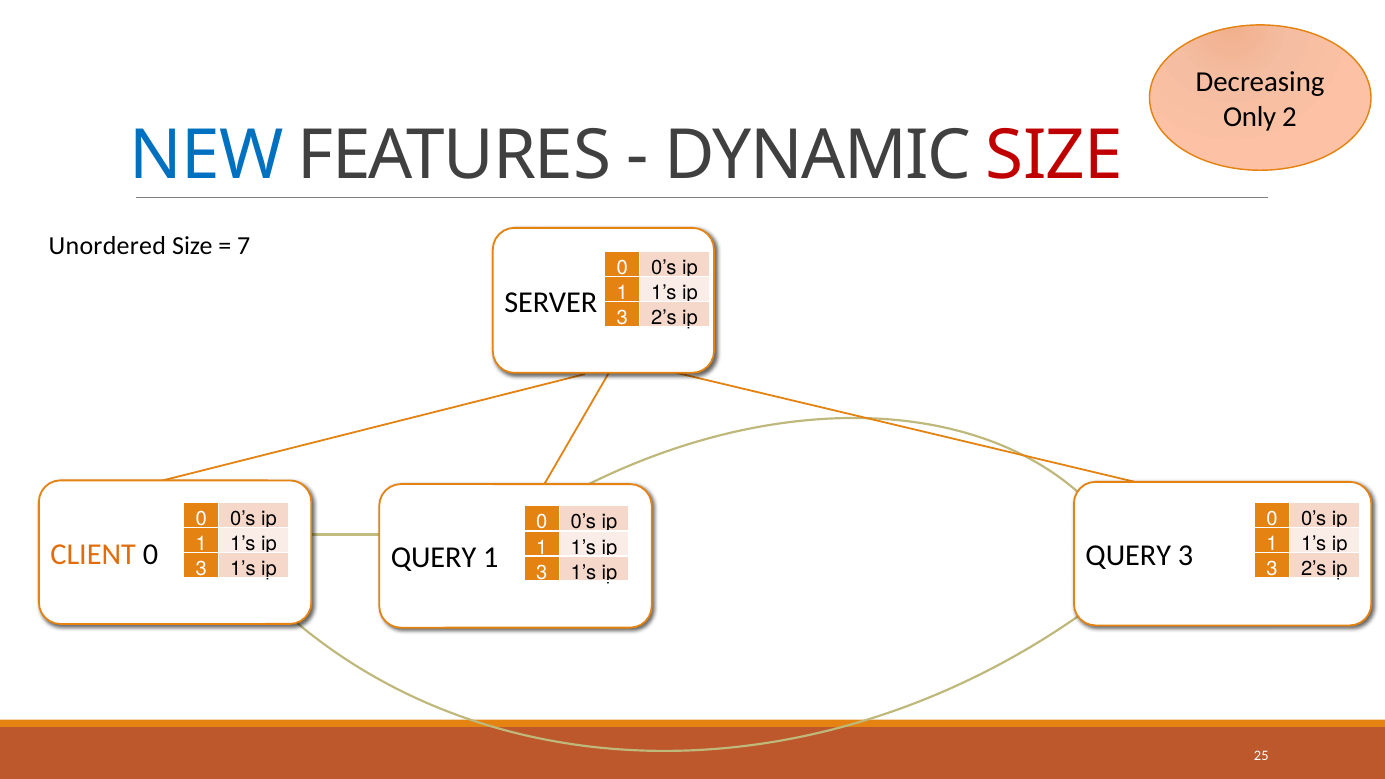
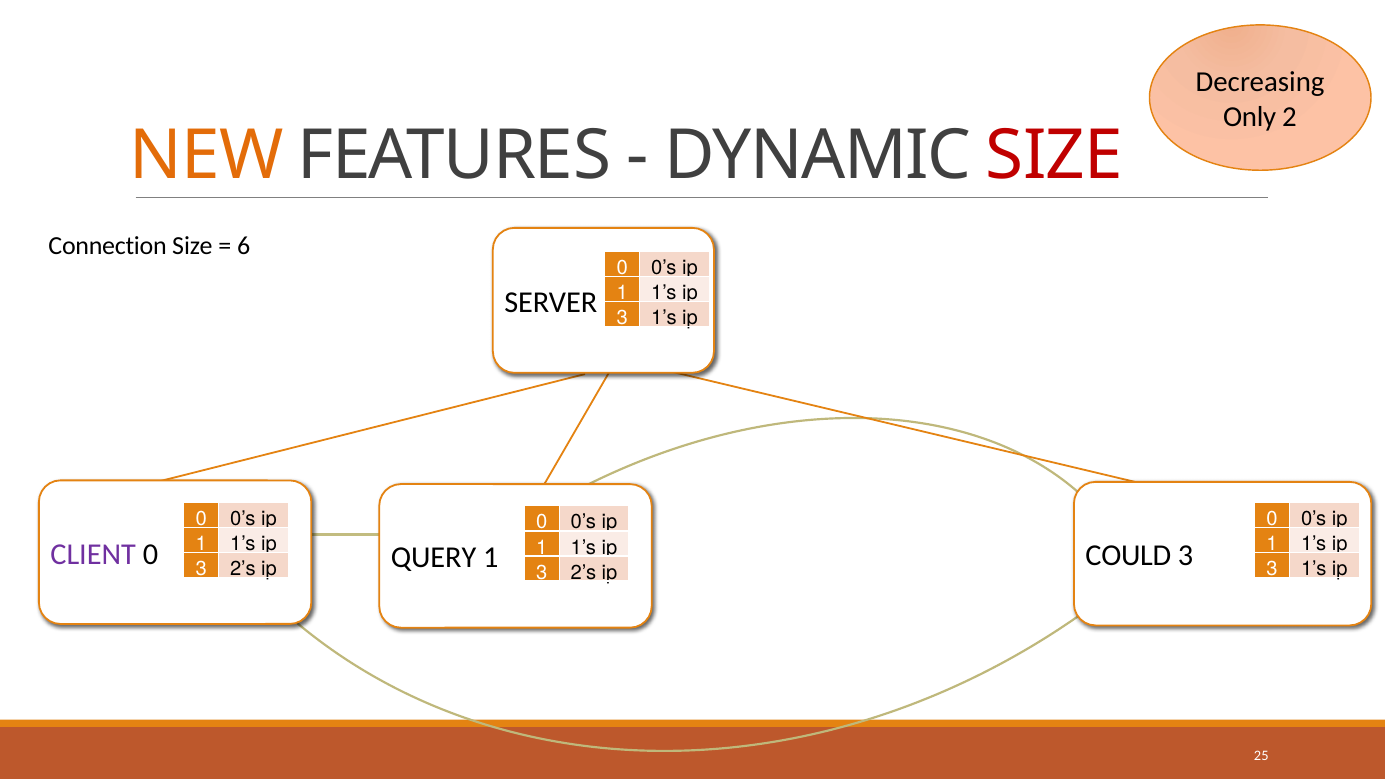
NEW colour: blue -> orange (206, 155)
Unordered: Unordered -> Connection (108, 246)
7: 7 -> 6 (244, 246)
2’s: 2’s -> 1’s (664, 318)
CLIENT colour: orange -> purple (93, 554)
QUERY: QUERY -> COULD (1128, 556)
1’s: 1’s -> 2’s (243, 569)
2’s: 2’s -> 1’s (1314, 569)
1’s: 1’s -> 2’s (583, 573)
